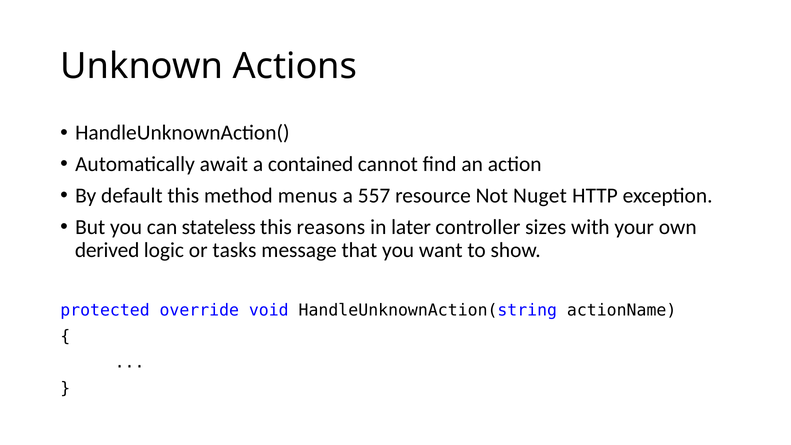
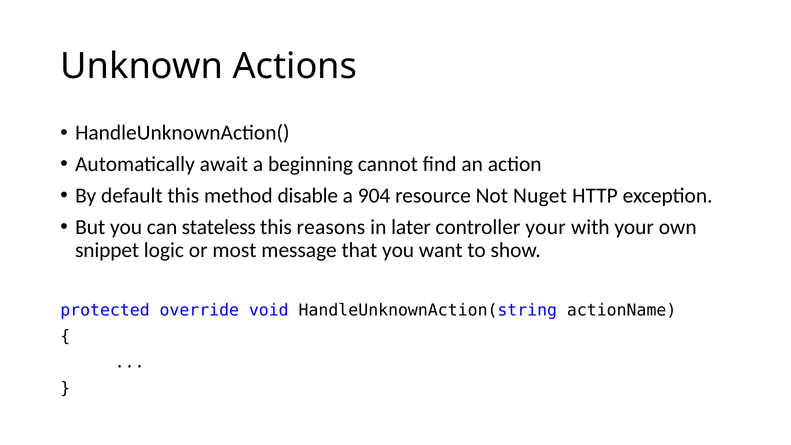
contained: contained -> beginning (311, 164)
menus: menus -> disable (308, 196)
557: 557 -> 904 (374, 196)
controller sizes: sizes -> your (546, 227)
derived: derived -> snippet (107, 250)
tasks: tasks -> most (234, 250)
